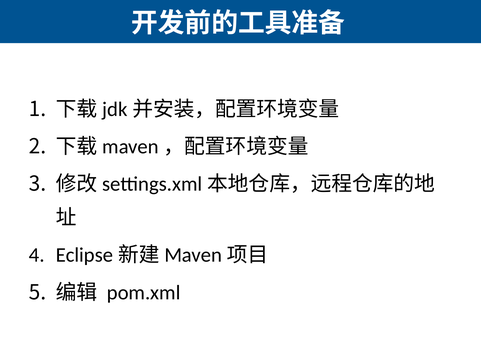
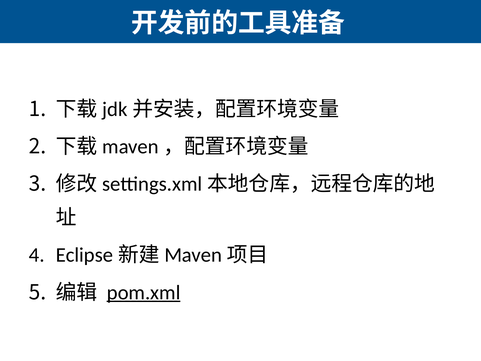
pom.xml underline: none -> present (144, 292)
